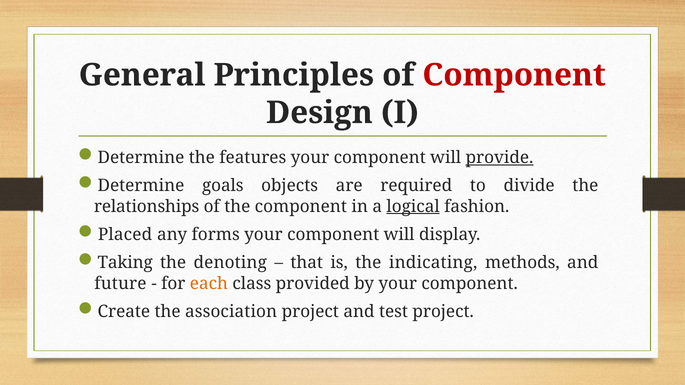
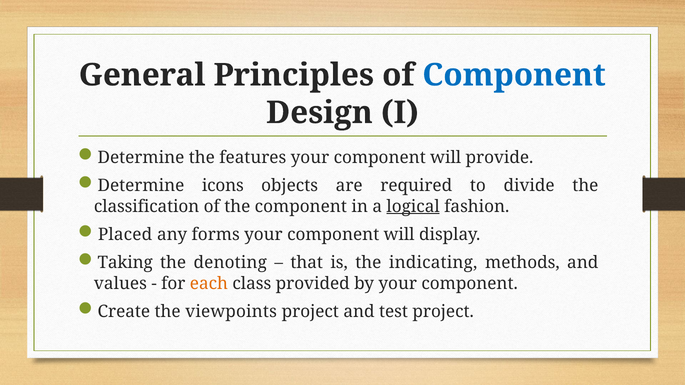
Component colour: red -> blue (514, 75)
provide underline: present -> none (499, 158)
goals: goals -> icons (223, 186)
relationships: relationships -> classification (147, 207)
future: future -> values (120, 284)
association: association -> viewpoints (231, 312)
